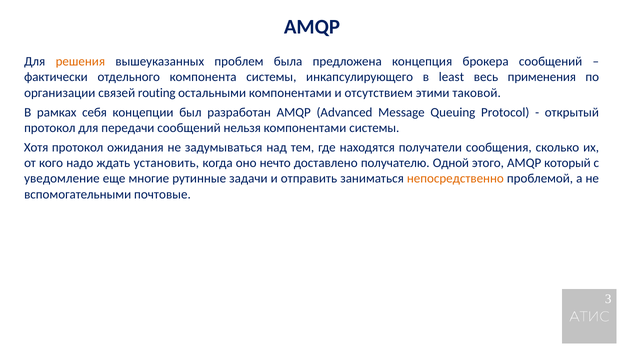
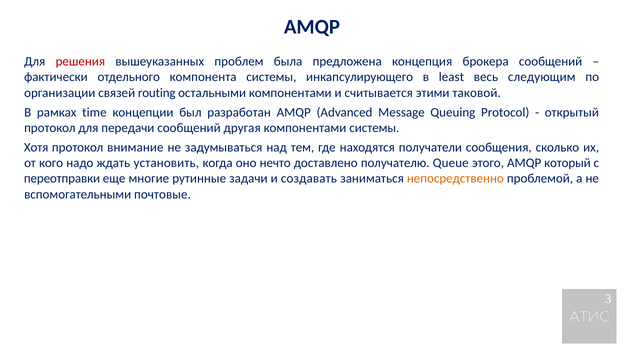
решения colour: orange -> red (80, 62)
применения: применения -> следующим (542, 77)
отсутствием: отсутствием -> считывается (379, 93)
себя: себя -> time (94, 112)
нельзя: нельзя -> другая (242, 128)
ожидания: ожидания -> внимание (135, 147)
Одной: Одной -> Queue (451, 163)
уведомление: уведомление -> переотправки (62, 179)
отправить: отправить -> создавать (309, 179)
